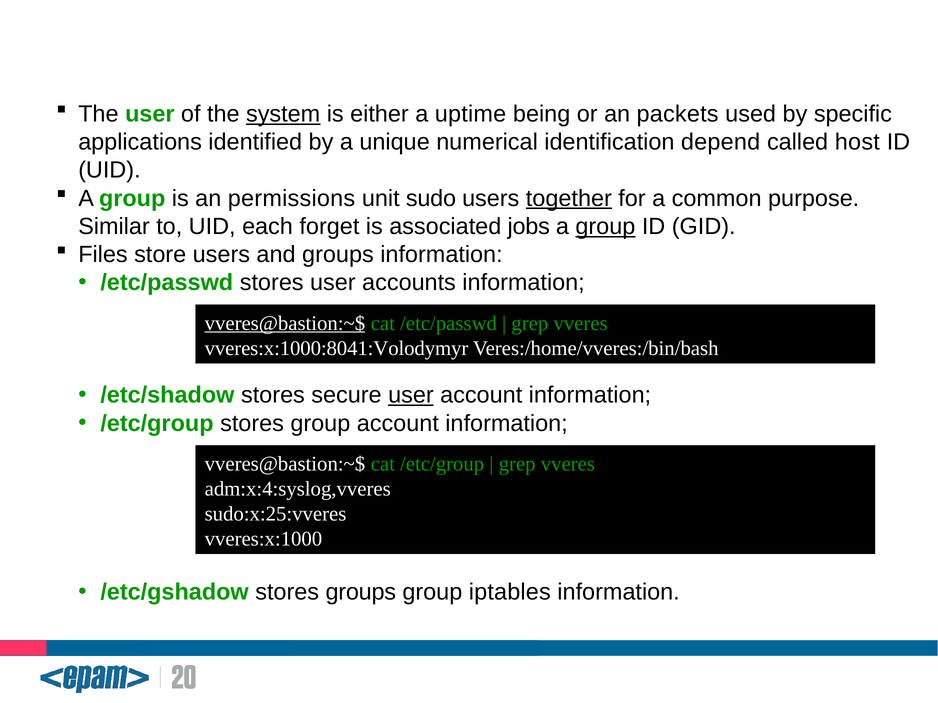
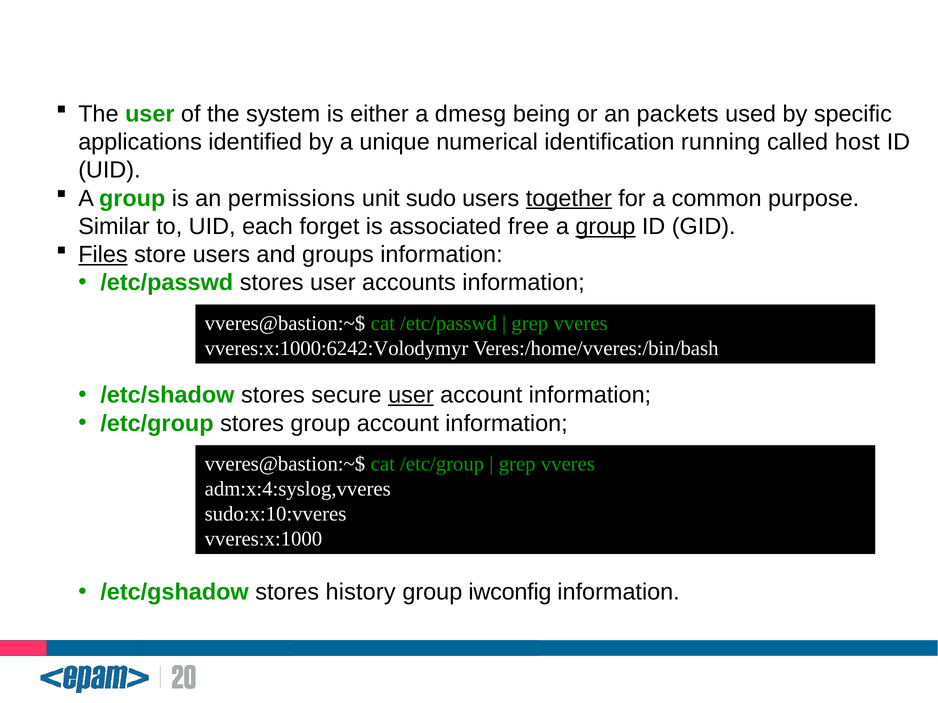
system underline: present -> none (283, 114)
uptime: uptime -> dmesg (471, 114)
depend: depend -> running (721, 142)
jobs: jobs -> free (529, 227)
Files underline: none -> present (103, 255)
vveres@bastion:~$ underline: present -> none (285, 323)
vveres:x:1000:8041:Volodymyr: vveres:x:1000:8041:Volodymyr -> vveres:x:1000:6242:Volodymyr (337, 348)
sudo:x:25:vveres: sudo:x:25:vveres -> sudo:x:10:vveres (276, 514)
stores groups: groups -> history (361, 592)
iptables: iptables -> iwconfig (510, 592)
